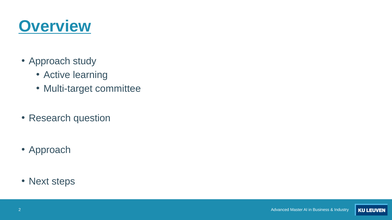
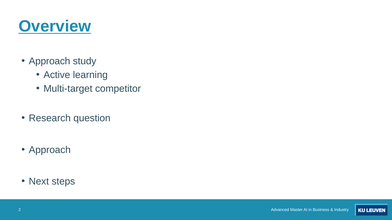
committee: committee -> competitor (118, 89)
